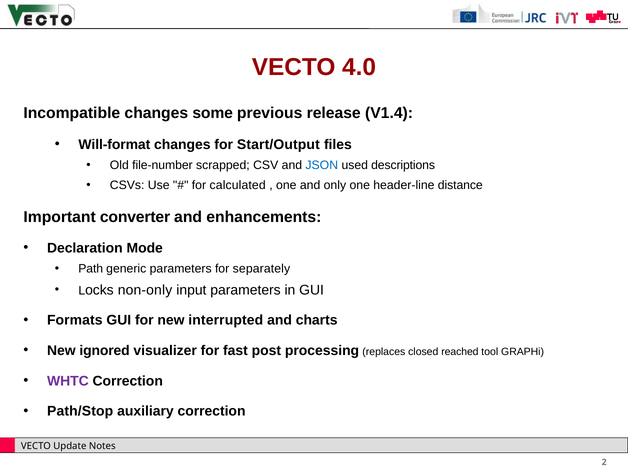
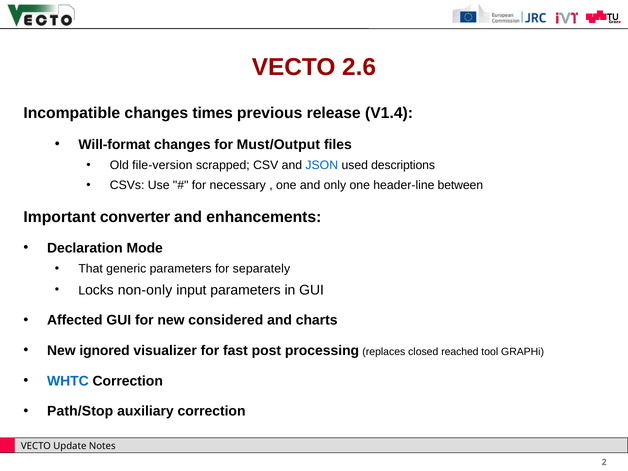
4.0: 4.0 -> 2.6 (359, 67)
some: some -> times (213, 113)
Start/Output: Start/Output -> Must/Output (278, 144)
file-number: file-number -> file-version (162, 165)
calculated: calculated -> necessary (238, 185)
distance: distance -> between (460, 185)
Path: Path -> That (91, 269)
Formats: Formats -> Affected (75, 320)
interrupted: interrupted -> considered (226, 320)
WHTC colour: purple -> blue (68, 381)
